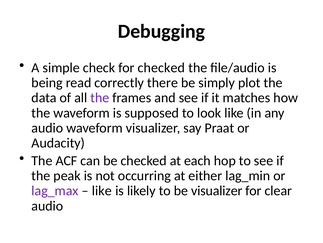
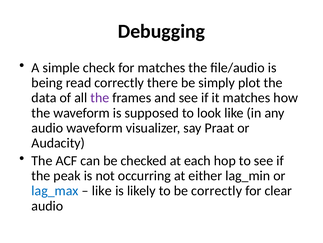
for checked: checked -> matches (161, 67)
lag_max colour: purple -> blue (55, 190)
be visualizer: visualizer -> correctly (217, 190)
